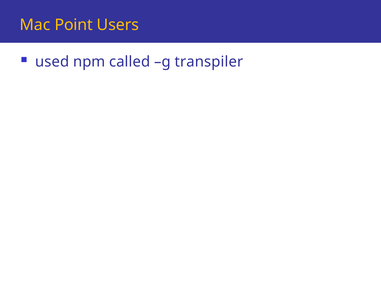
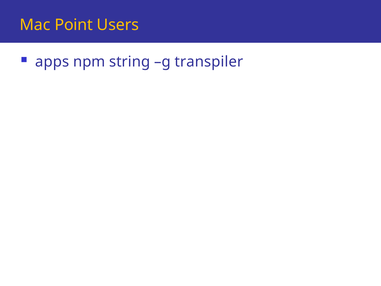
used: used -> apps (52, 62)
called: called -> string (130, 62)
